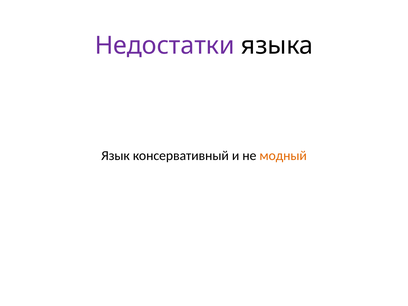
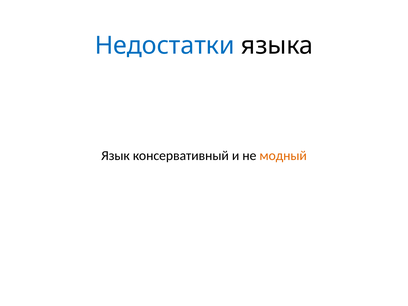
Недостатки colour: purple -> blue (165, 46)
